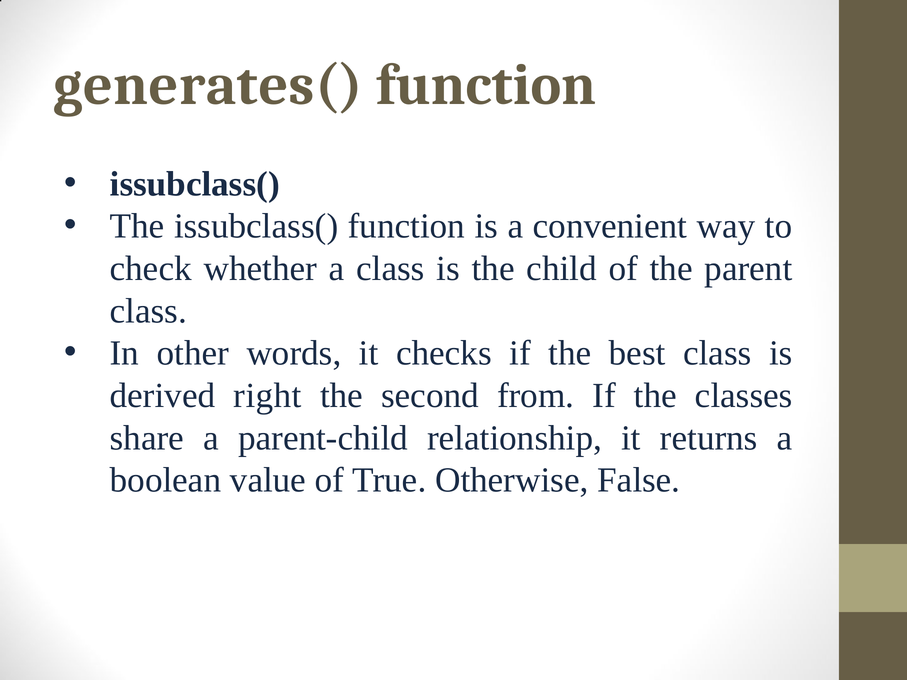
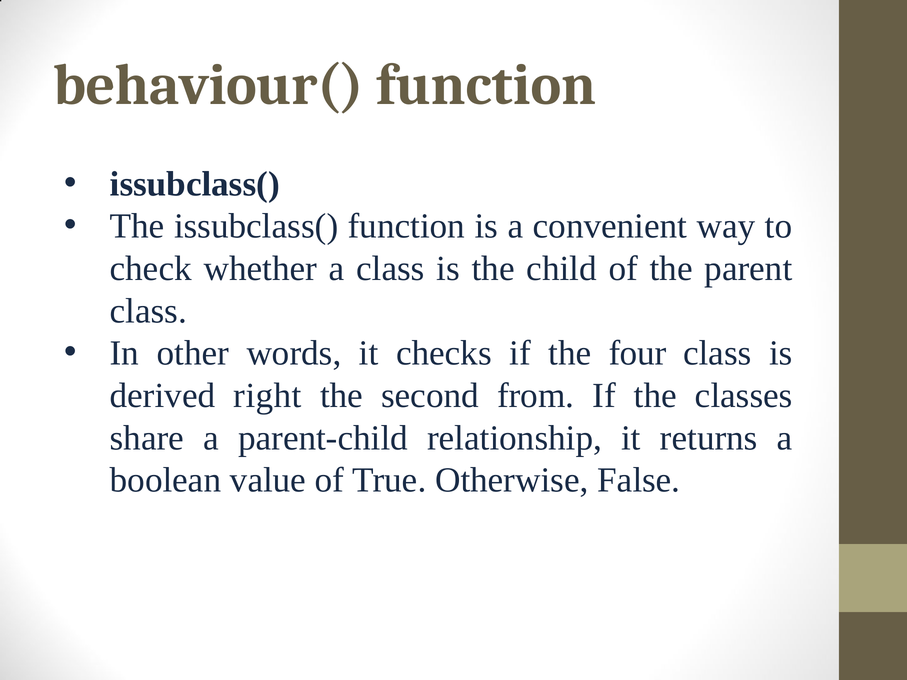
generates(: generates( -> behaviour( (209, 85)
best: best -> four (637, 353)
